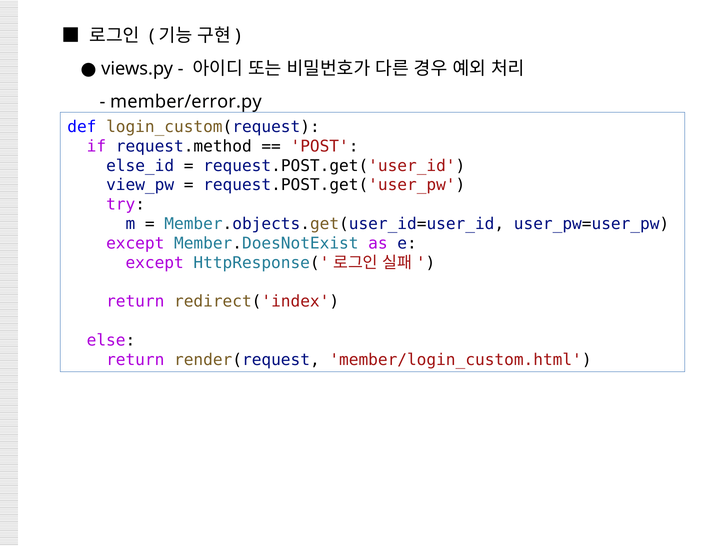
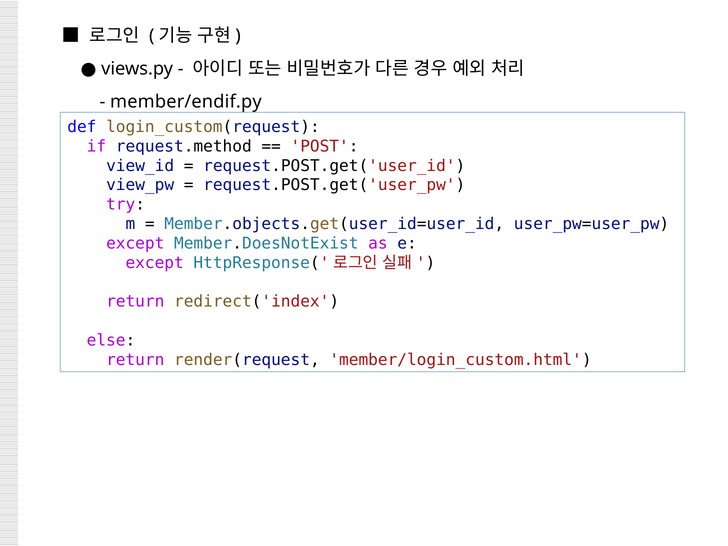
member/error.py: member/error.py -> member/endif.py (186, 102)
else_id: else_id -> view_id (140, 166)
